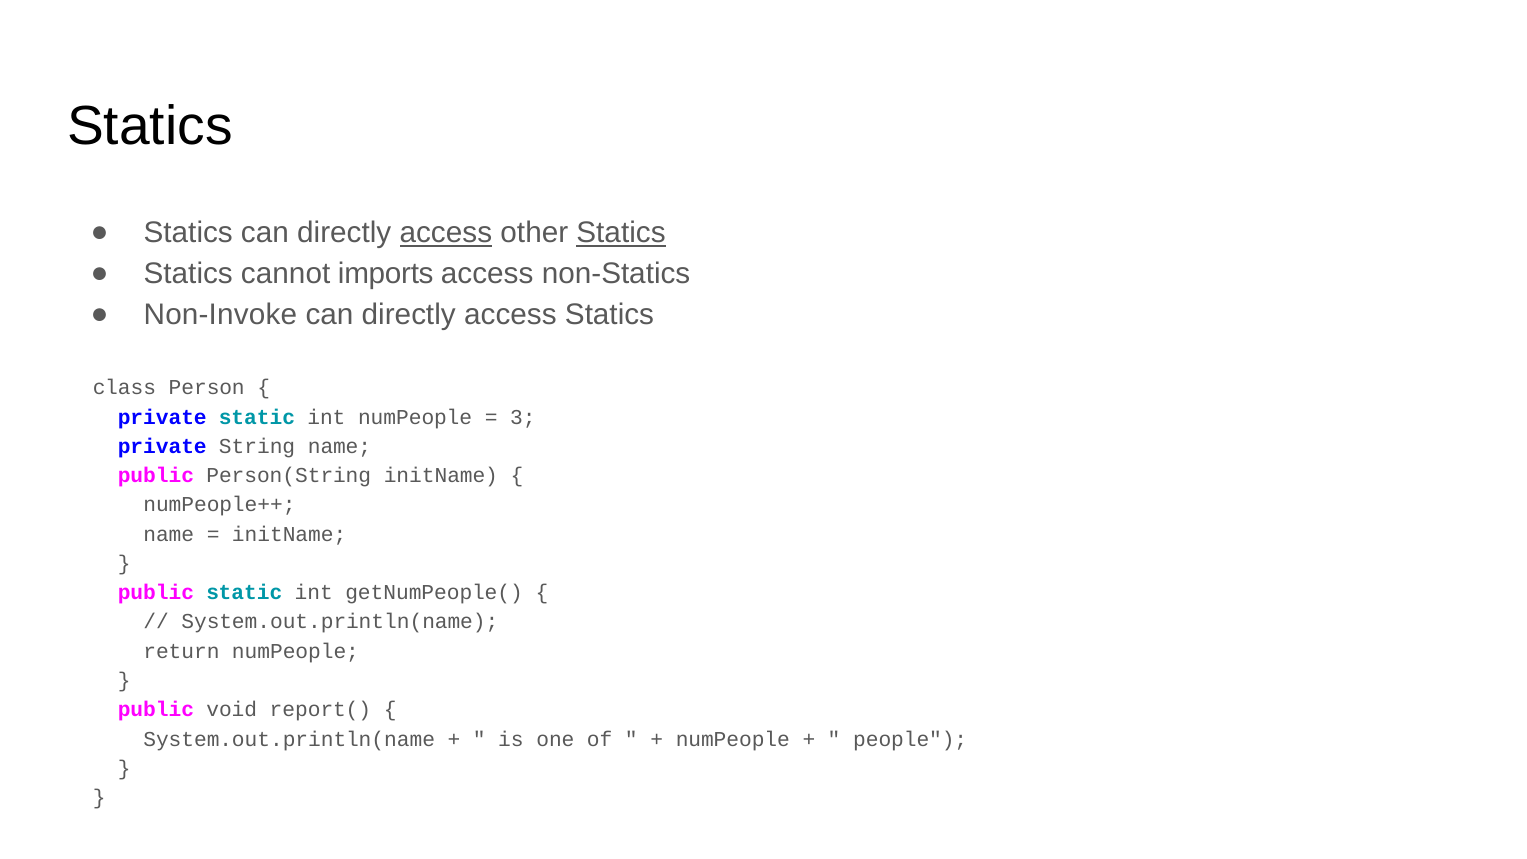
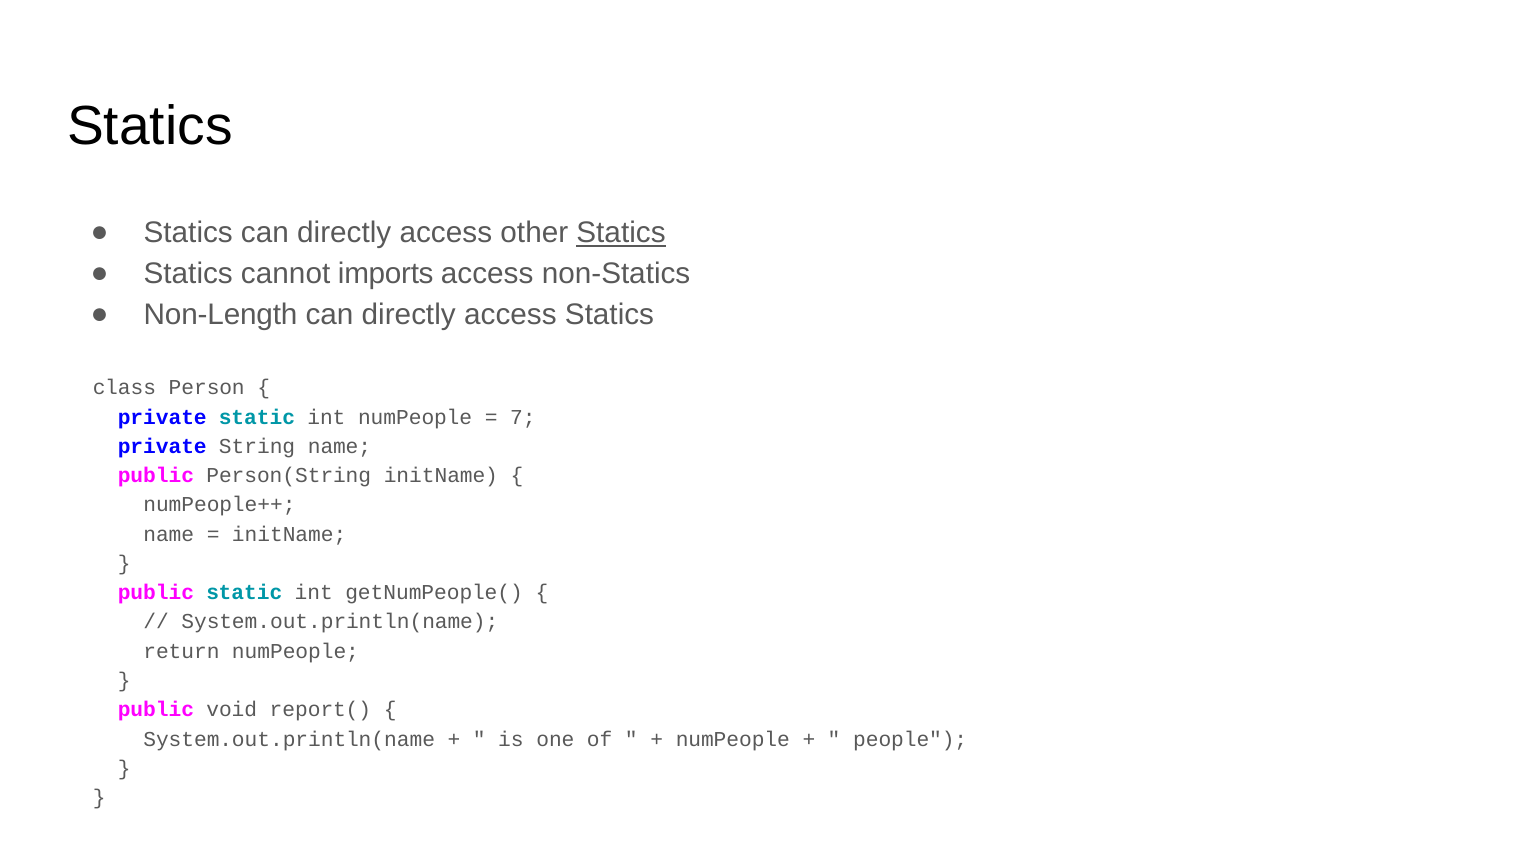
access underline: present -> none (446, 233)
Non-Invoke: Non-Invoke -> Non-Length (221, 315)
3: 3 -> 7 (523, 417)
